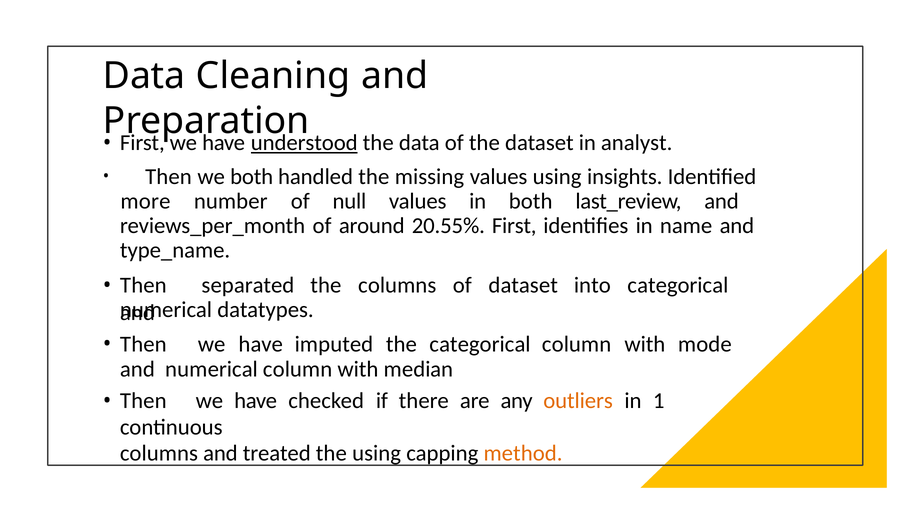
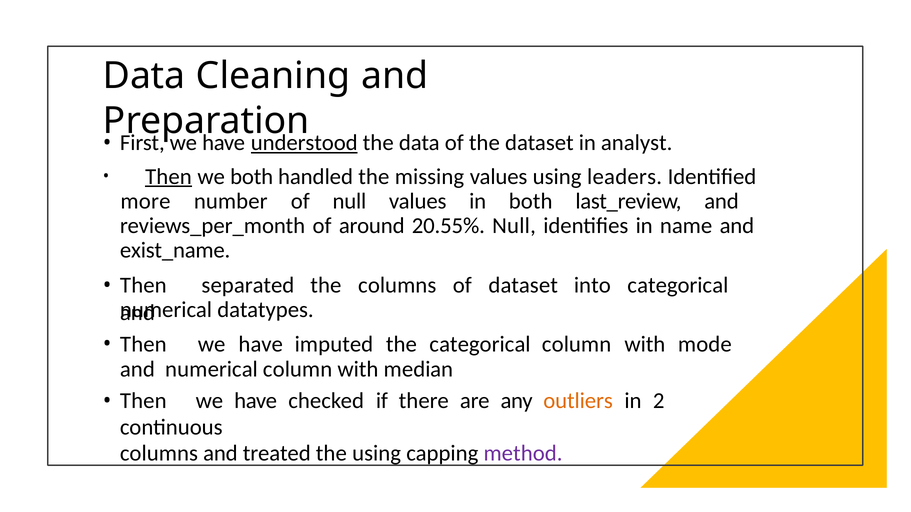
Then underline: none -> present (168, 177)
insights: insights -> leaders (625, 177)
20.55% First: First -> Null (514, 226)
type_name: type_name -> exist_name (175, 250)
1: 1 -> 2 (659, 401)
method colour: orange -> purple (523, 454)
